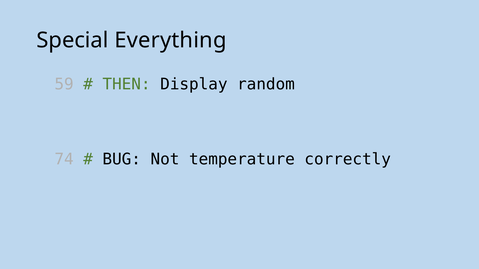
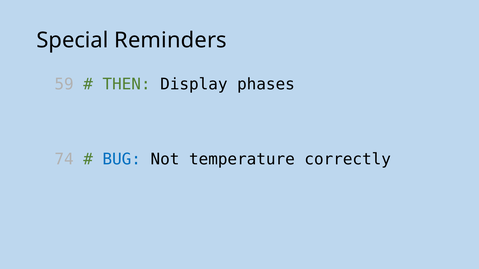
Everything: Everything -> Reminders (171, 40)
random: random -> phases (266, 84)
BUG colour: black -> blue (122, 160)
